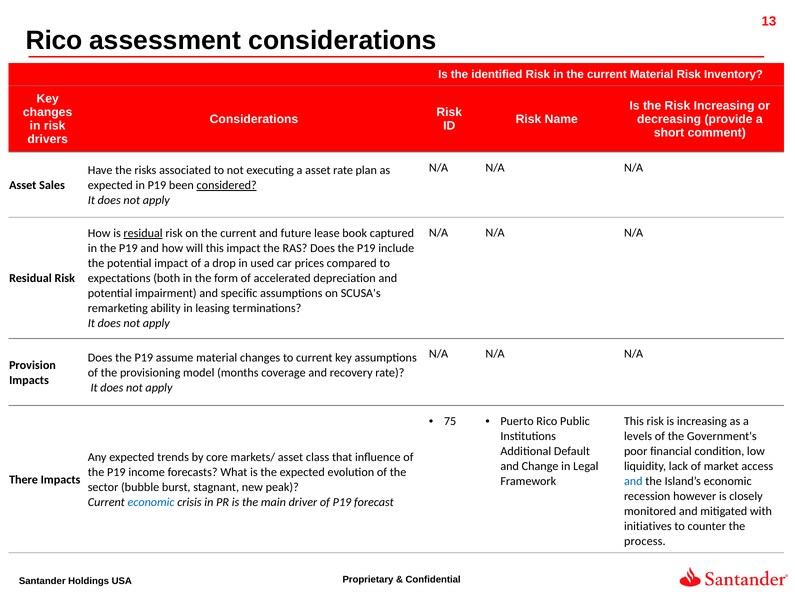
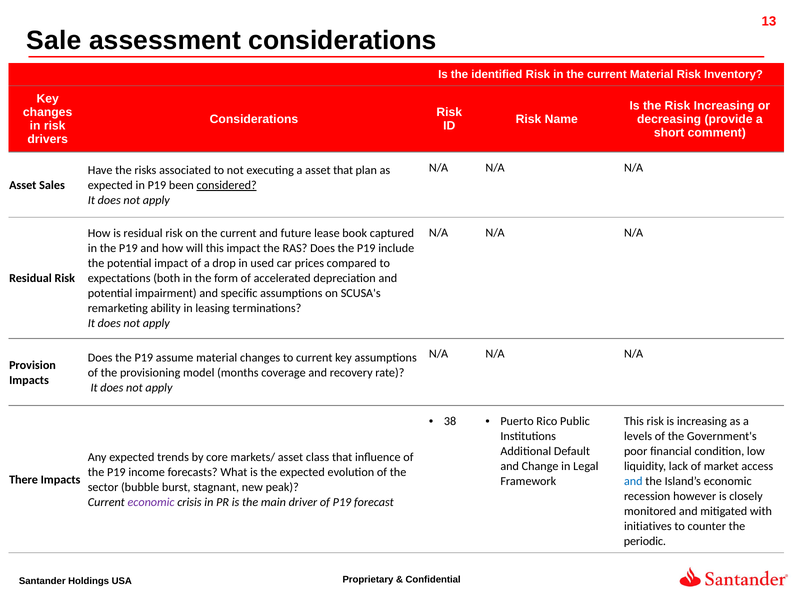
Rico: Rico -> Sale (54, 40)
asset rate: rate -> that (343, 170)
residual underline: present -> none (143, 233)
75: 75 -> 38 (450, 421)
economic colour: blue -> purple (151, 502)
process: process -> periodic (645, 541)
